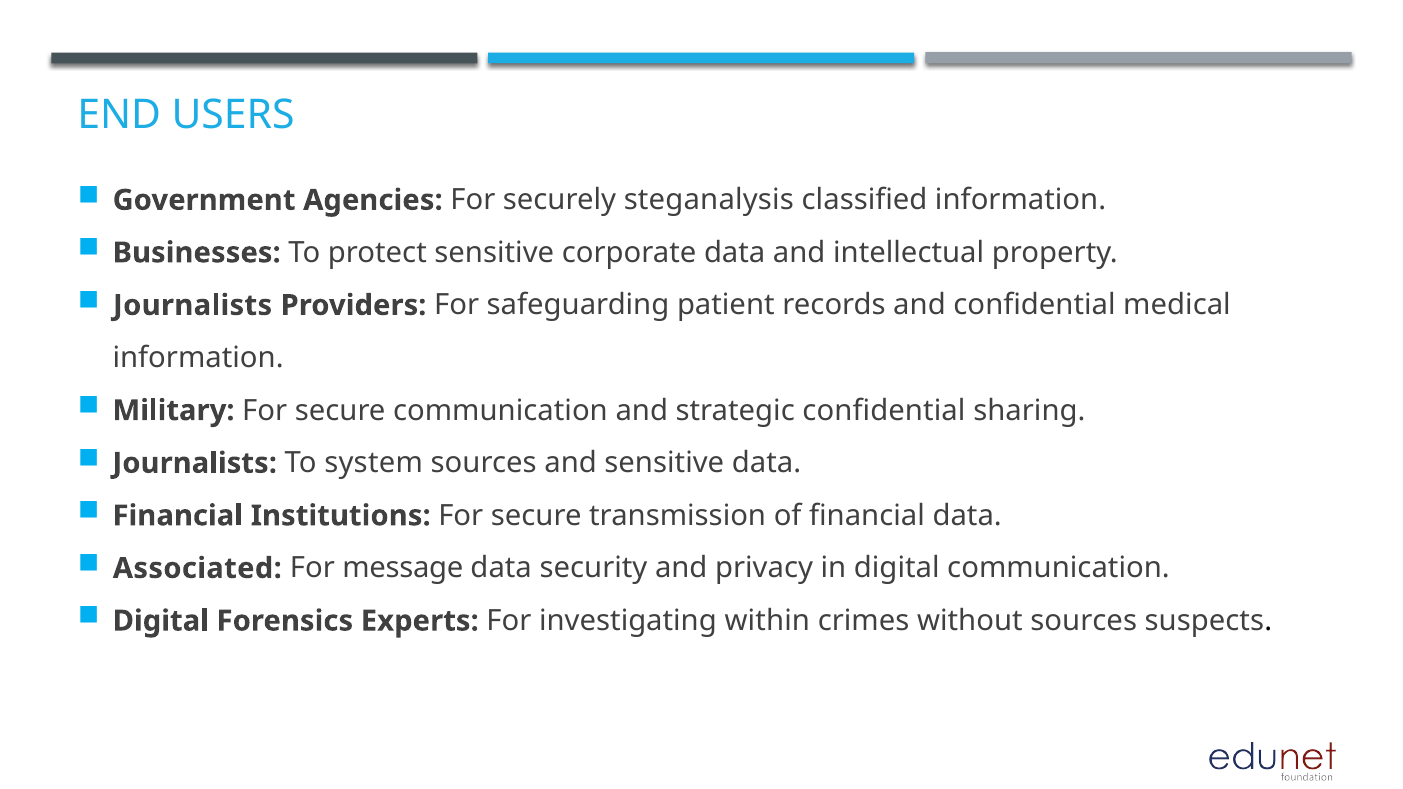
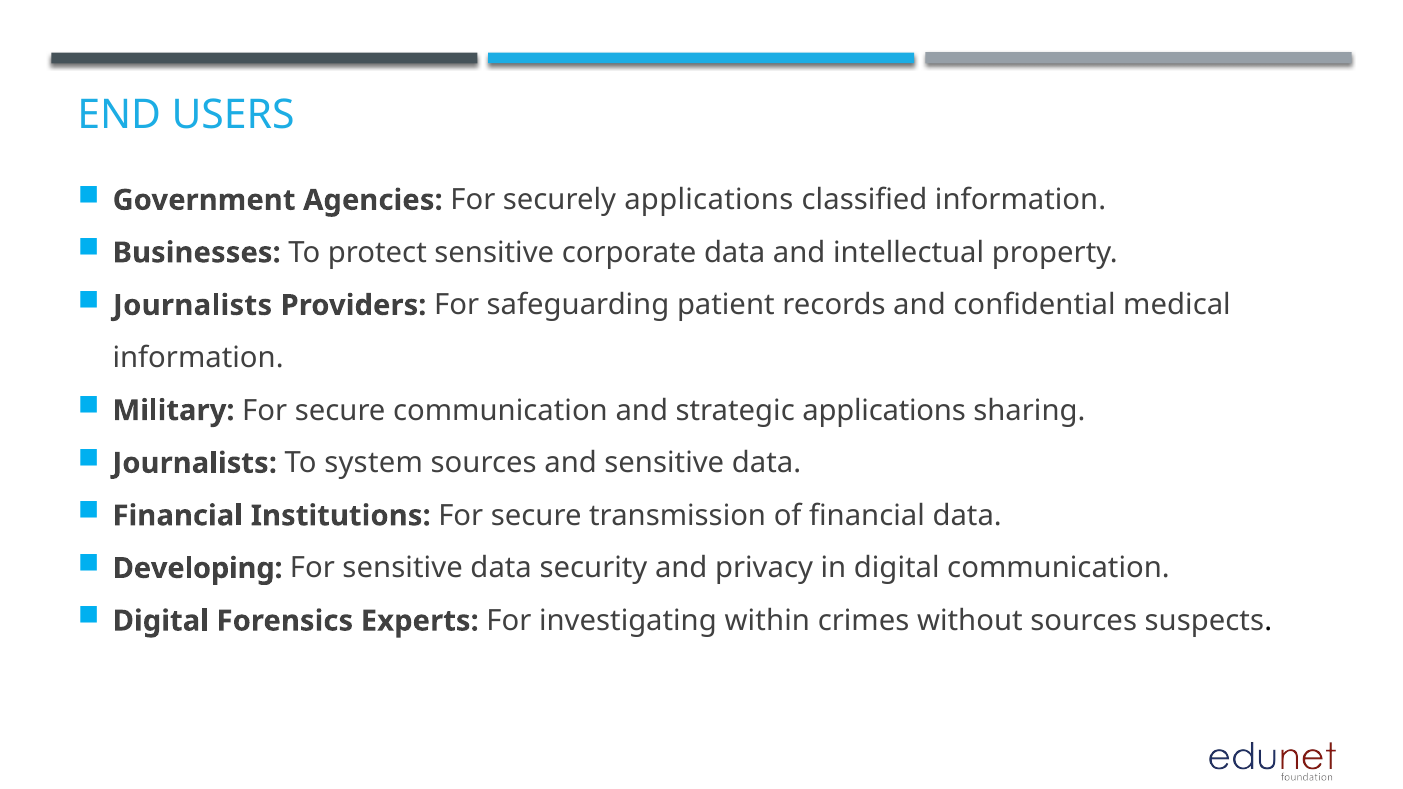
securely steganalysis: steganalysis -> applications (709, 200)
strategic confidential: confidential -> applications (884, 411)
Associated: Associated -> Developing (198, 568)
For message: message -> sensitive (403, 568)
